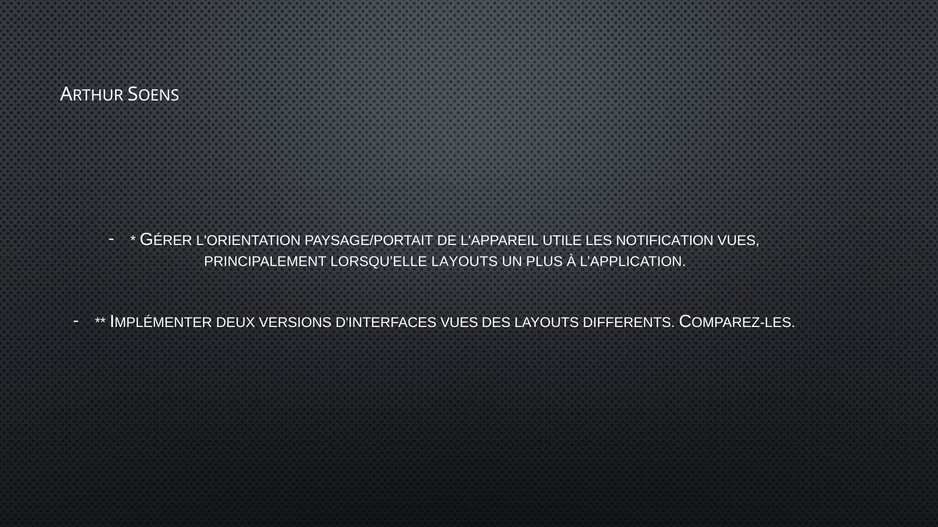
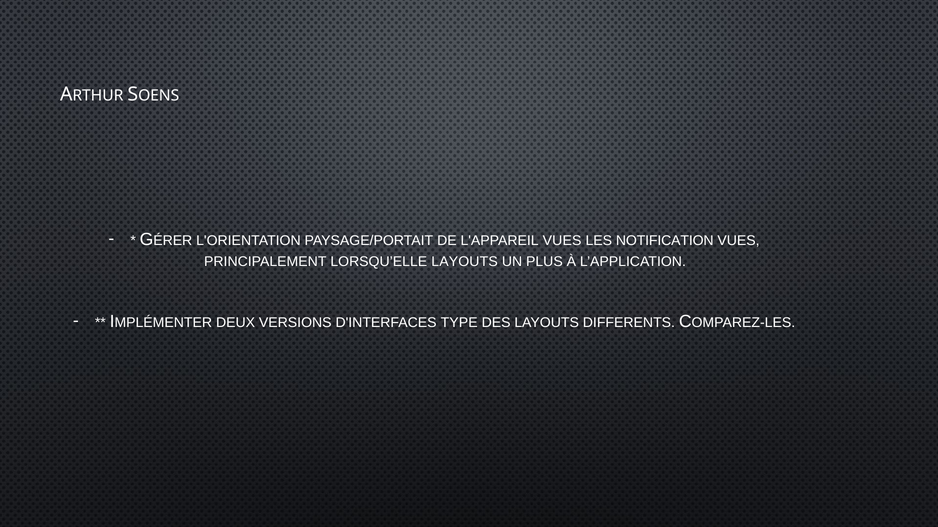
L'APPAREIL UTILE: UTILE -> VUES (562, 241)
D'INTERFACES VUES: VUES -> TYPE (459, 323)
